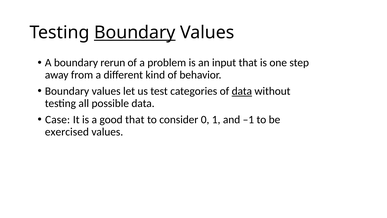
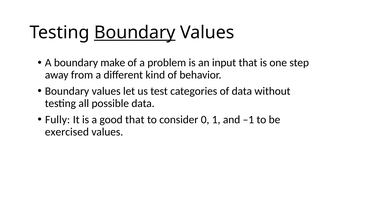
rerun: rerun -> make (113, 63)
data underline: present -> none (242, 91)
Case: Case -> Fully (58, 119)
